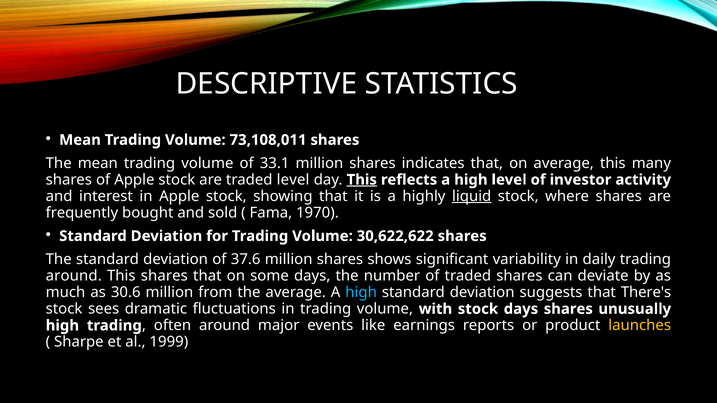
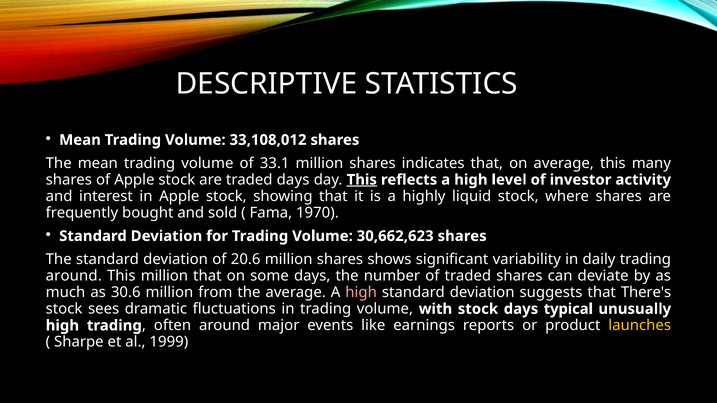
73,108,011: 73,108,011 -> 33,108,012 (268, 140)
traded level: level -> days (293, 180)
liquid underline: present -> none (472, 196)
30,622,622: 30,622,622 -> 30,662,623 (395, 236)
37.6: 37.6 -> 20.6 (246, 260)
This shares: shares -> million (164, 276)
high colour: light blue -> pink (361, 293)
days shares: shares -> typical (568, 309)
